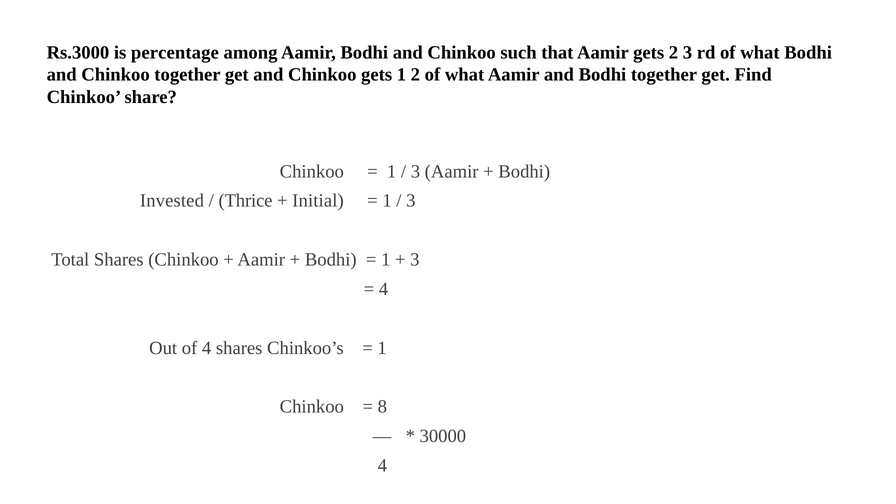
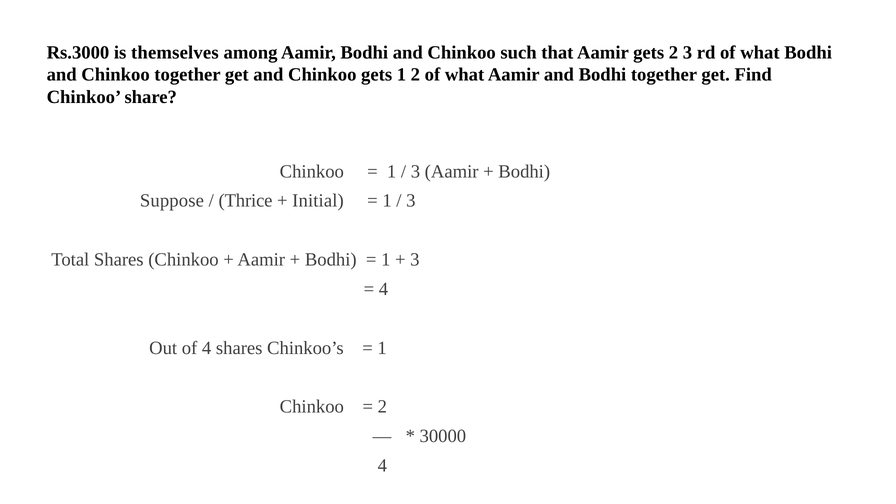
percentage: percentage -> themselves (175, 52)
Invested: Invested -> Suppose (172, 201)
8: 8 -> 2 (382, 407)
